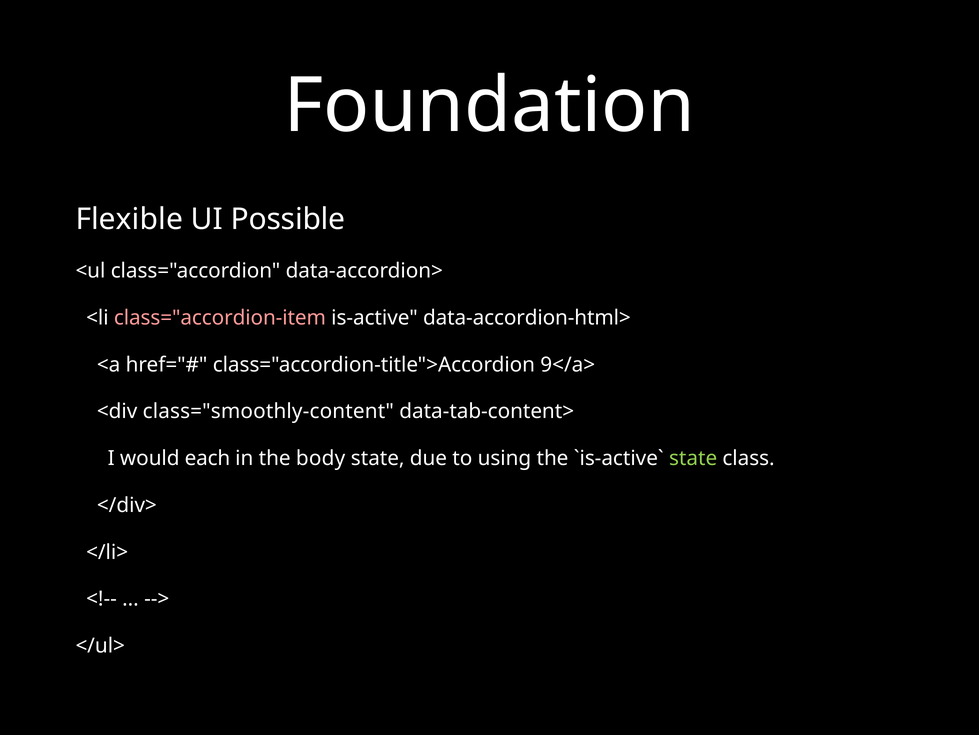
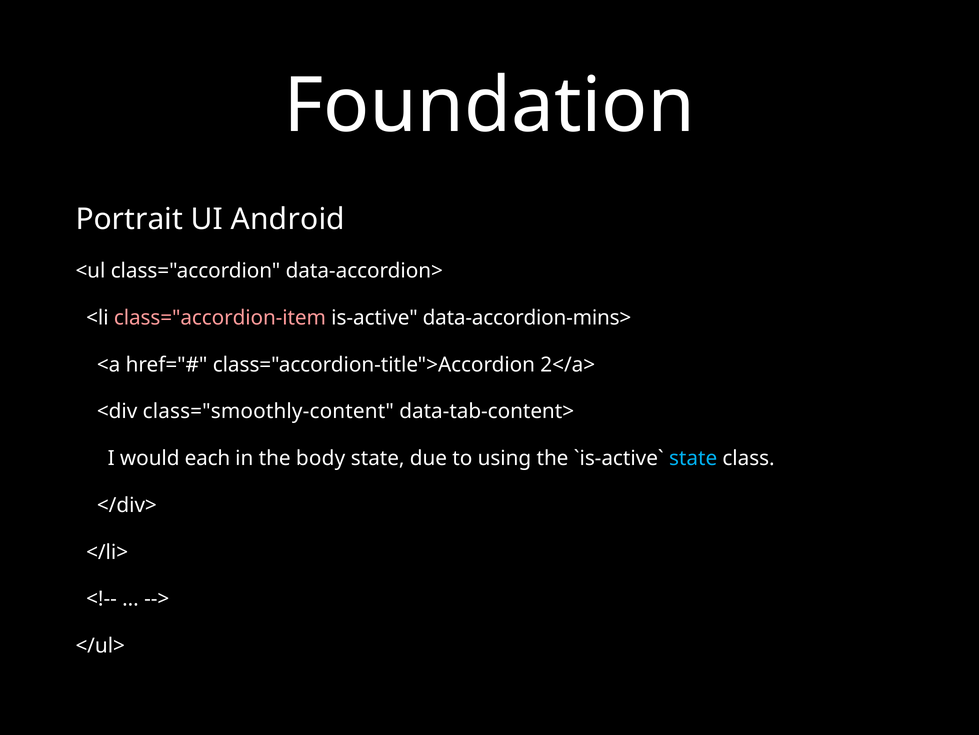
Flexible: Flexible -> Portrait (129, 219)
Possible: Possible -> Android (288, 219)
data-accordion-html>: data-accordion-html> -> data-accordion-mins> (527, 317)
9</a>: 9</a> -> 2</a> (568, 364)
state colour: light green -> light blue (693, 458)
